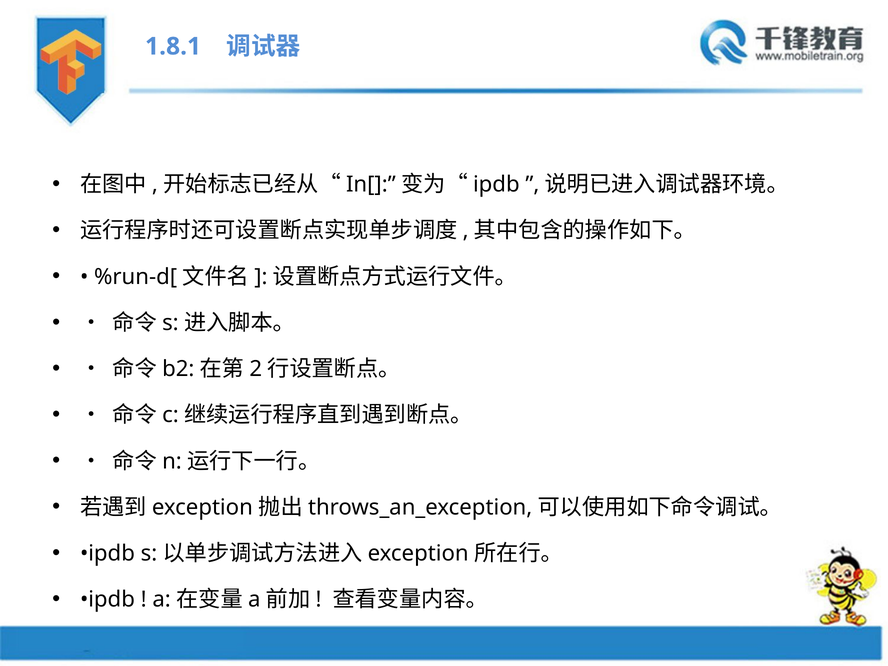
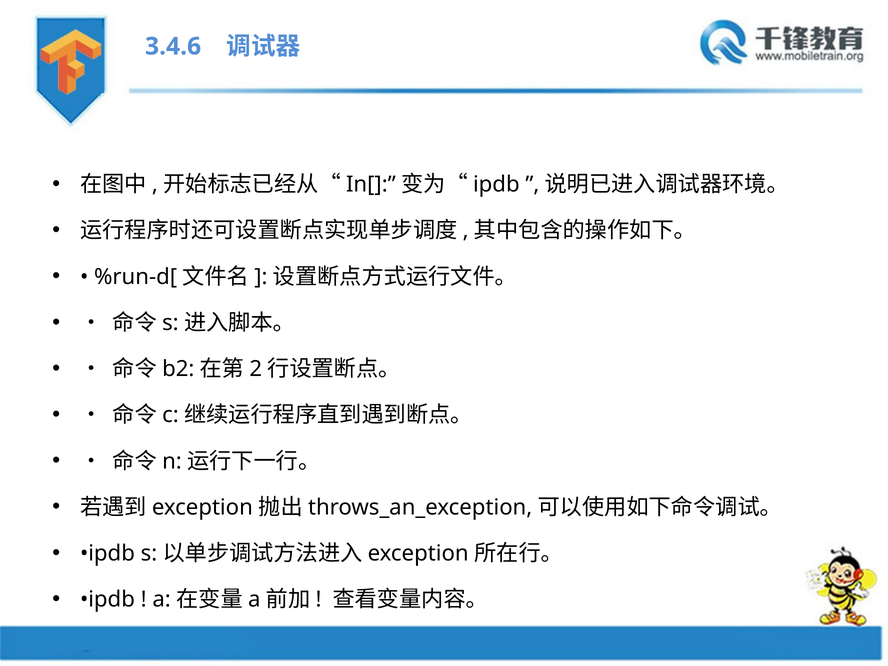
1.8.1: 1.8.1 -> 3.4.6 (173, 46)
